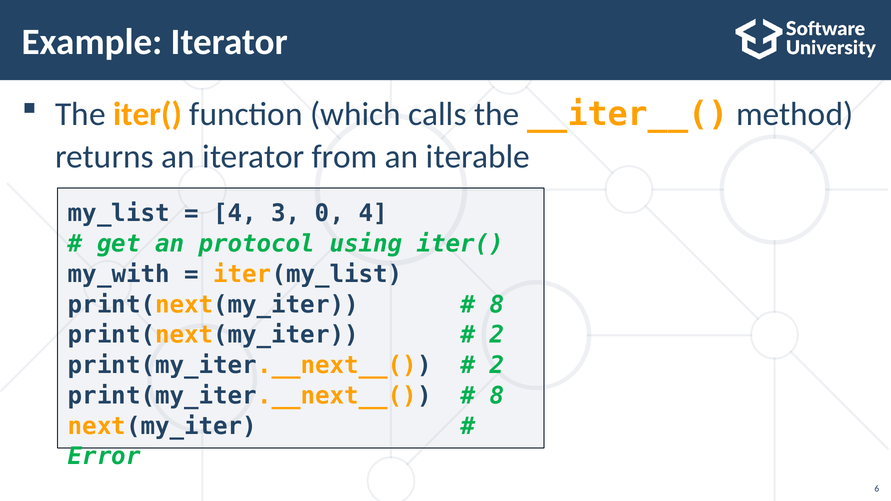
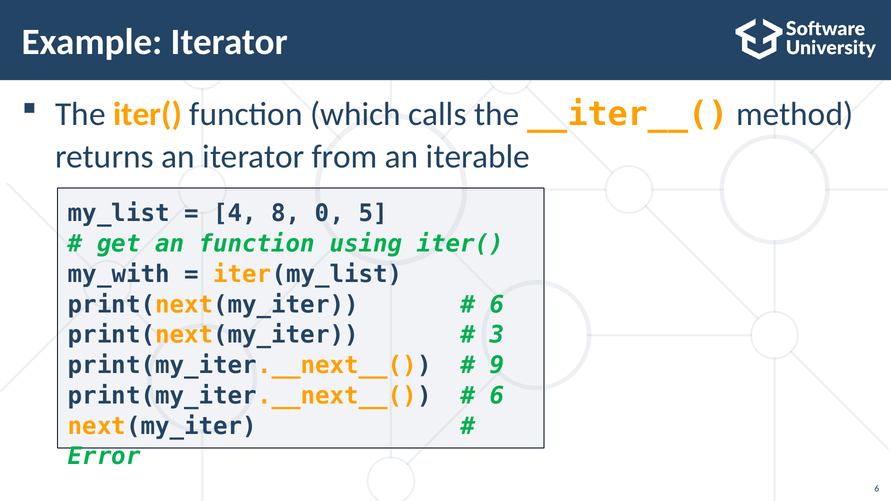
3: 3 -> 8 (286, 214)
0 4: 4 -> 5 (373, 214)
an protocol: protocol -> function (257, 244)
8: 8 -> 6 (497, 305)
2: 2 -> 3 (497, 335)
2: 2 -> 9 (497, 366)
8: 8 -> 6 (497, 396)
